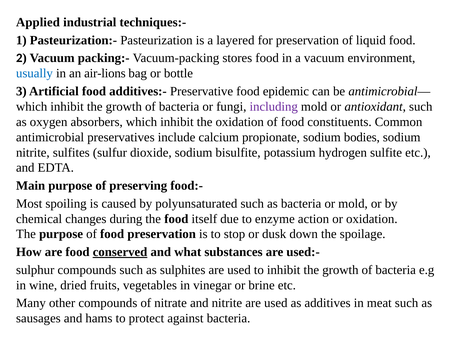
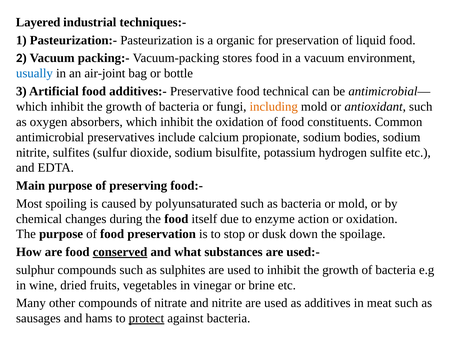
Applied: Applied -> Layered (38, 22)
layered: layered -> organic (235, 40)
air-lions: air-lions -> air-joint (105, 73)
epidemic: epidemic -> technical (286, 91)
including colour: purple -> orange (274, 107)
protect underline: none -> present (146, 319)
